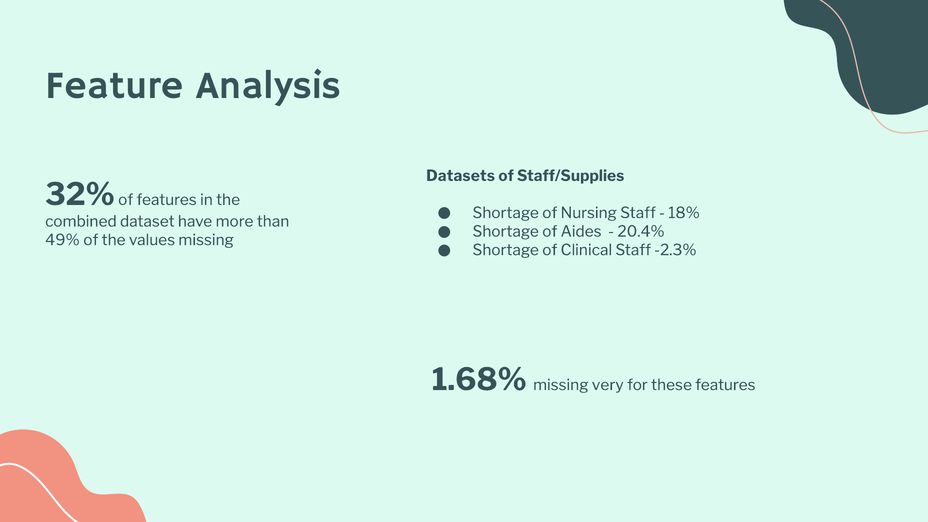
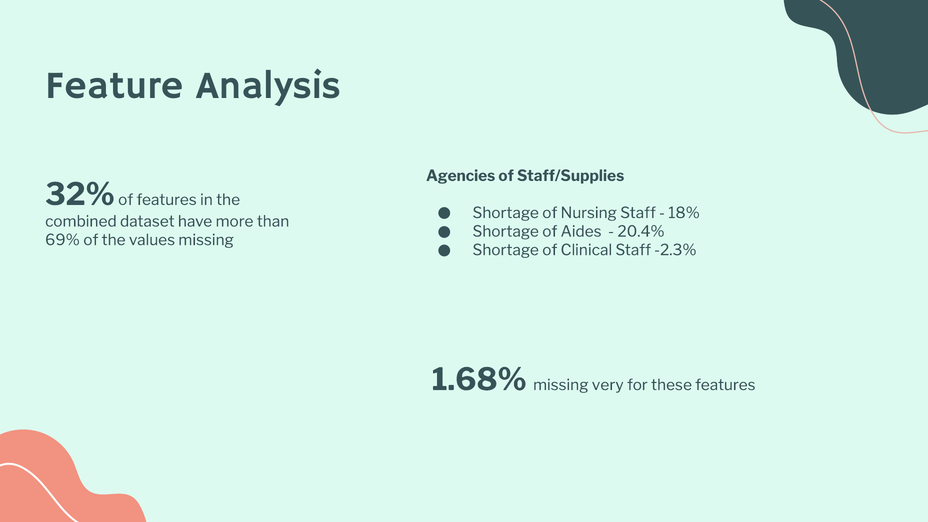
Datasets: Datasets -> Agencies (461, 176)
49%: 49% -> 69% (62, 240)
